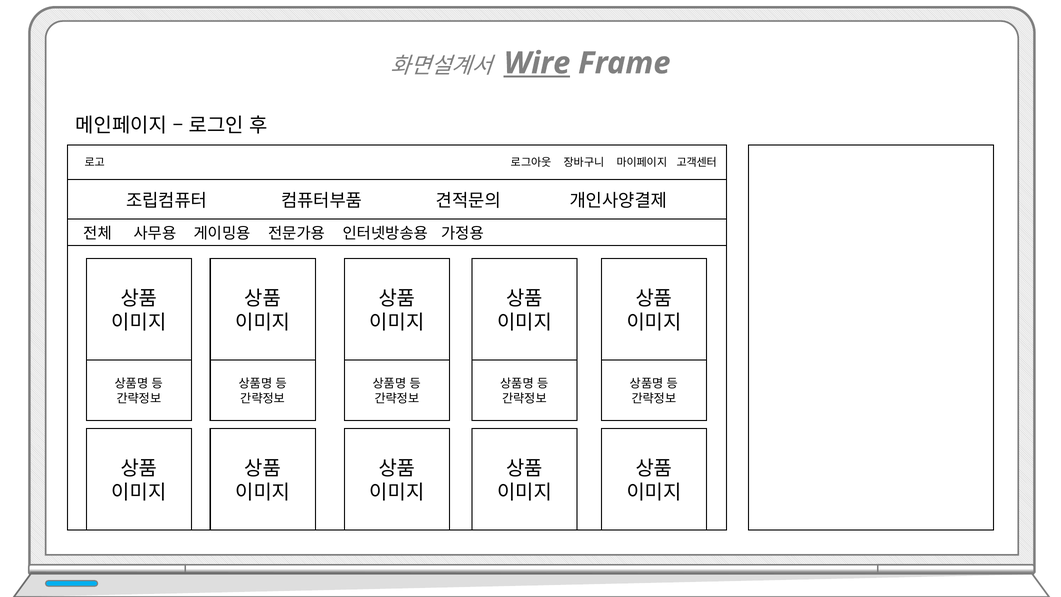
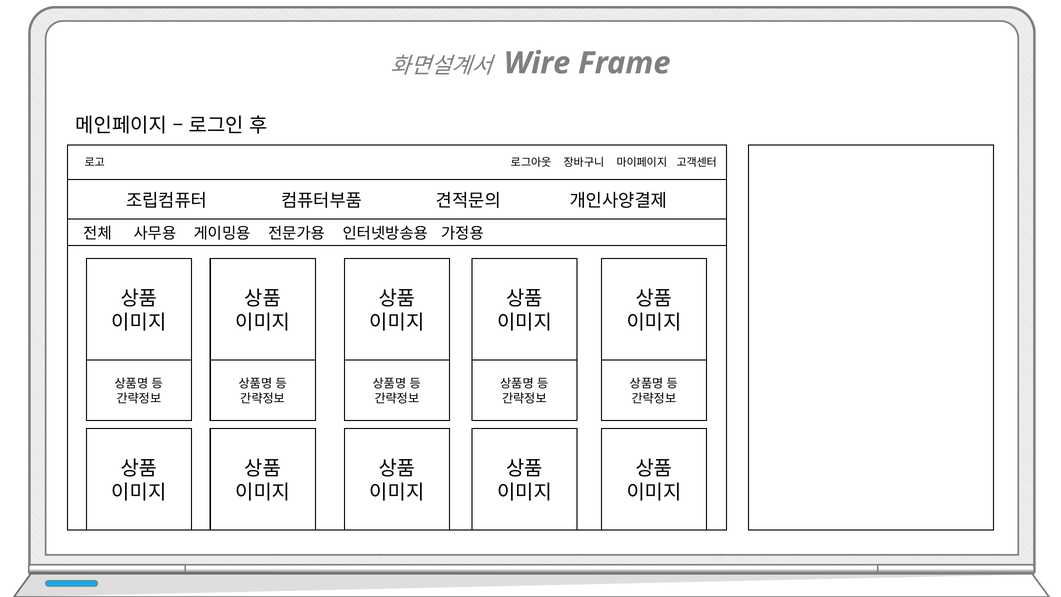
Wire underline: present -> none (537, 63)
